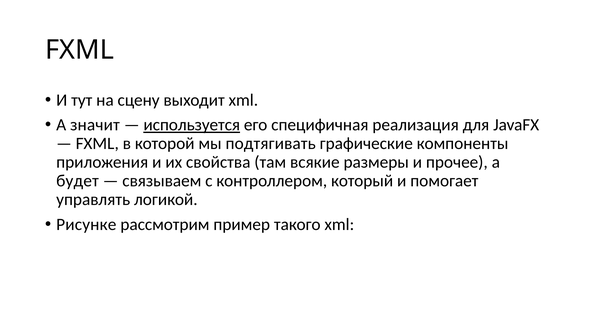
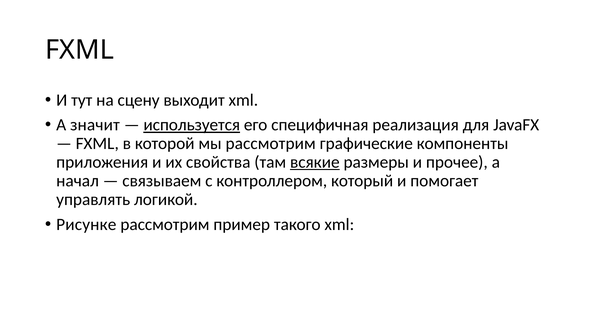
мы подтягивать: подтягивать -> рассмотрим (271, 144)
всякие underline: none -> present (315, 162)
будет: будет -> начал (78, 181)
